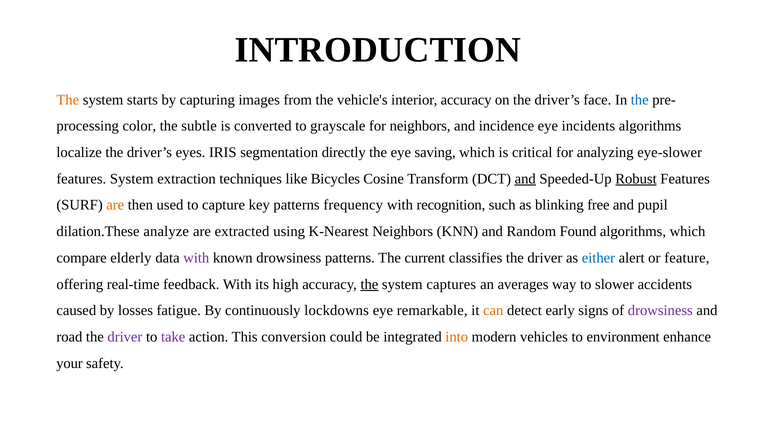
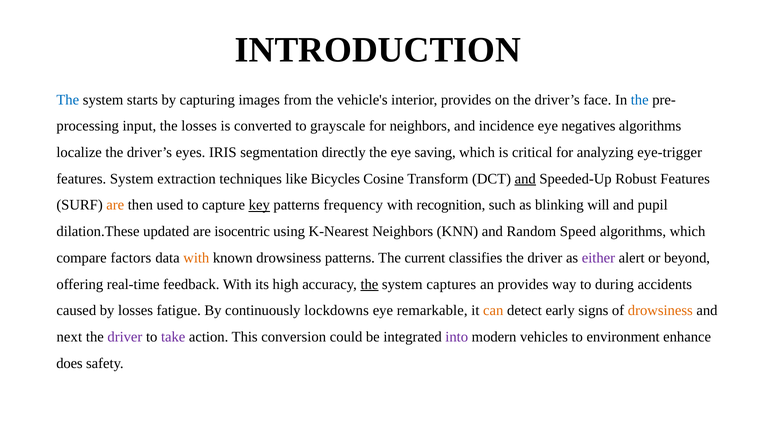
The colour: orange -> blue (68, 100)
interior accuracy: accuracy -> provides (466, 100)
color: color -> input (139, 126)
the subtle: subtle -> losses (199, 126)
incidents: incidents -> negatives (588, 126)
eye-slower: eye-slower -> eye-trigger (670, 152)
Robust underline: present -> none (636, 179)
key underline: none -> present (259, 205)
free: free -> will (598, 205)
analyze: analyze -> updated (166, 231)
extracted: extracted -> isocentric (242, 231)
Found: Found -> Speed (578, 231)
elderly: elderly -> factors (131, 258)
with colour: purple -> orange (196, 258)
either colour: blue -> purple (598, 258)
feature: feature -> beyond (687, 258)
an averages: averages -> provides (523, 284)
slower: slower -> during (615, 284)
drowsiness colour: purple -> orange (660, 310)
road: road -> next (69, 337)
into colour: orange -> purple (457, 337)
your: your -> does (70, 363)
